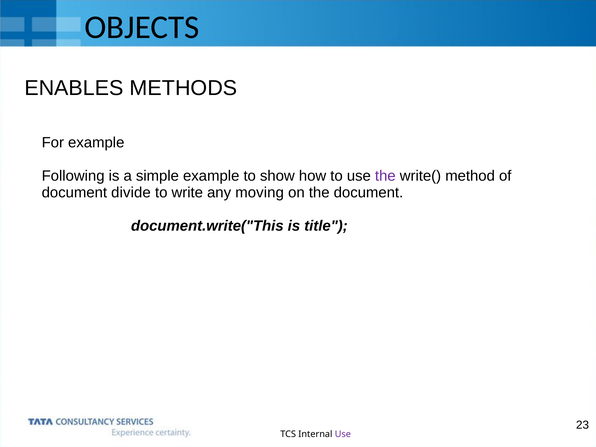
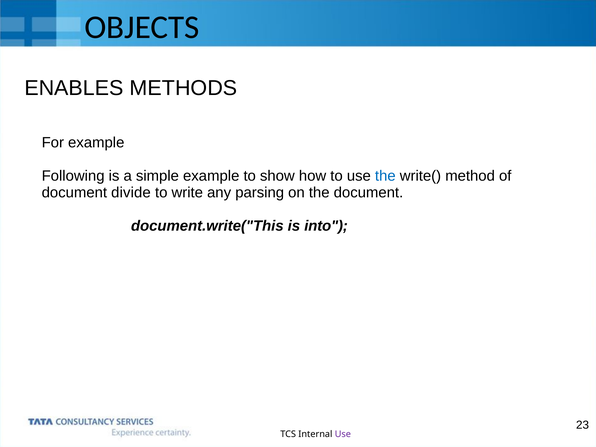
the colour: purple -> blue (385, 176)
moving: moving -> parsing (260, 193)
title: title -> into (326, 226)
